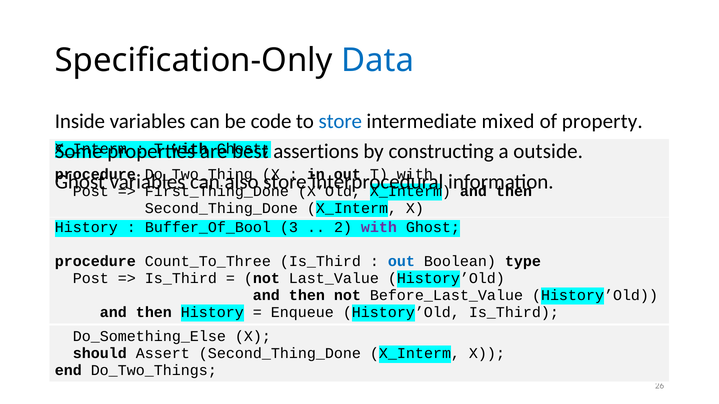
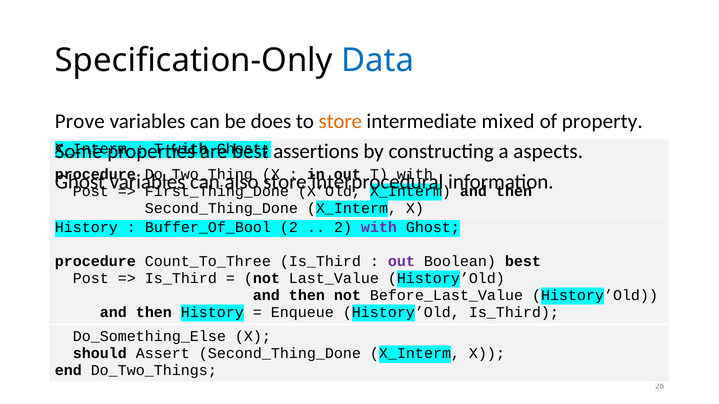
Inside: Inside -> Prove (80, 122)
code: code -> does (271, 122)
store colour: blue -> orange (340, 122)
outside: outside -> aspects (548, 152)
3: 3 -> 2 (289, 228)
out colour: blue -> purple (401, 262)
Boolean type: type -> best (523, 262)
